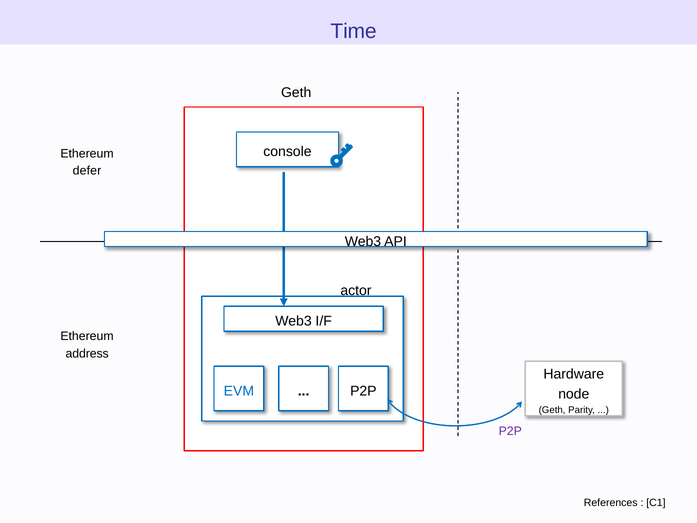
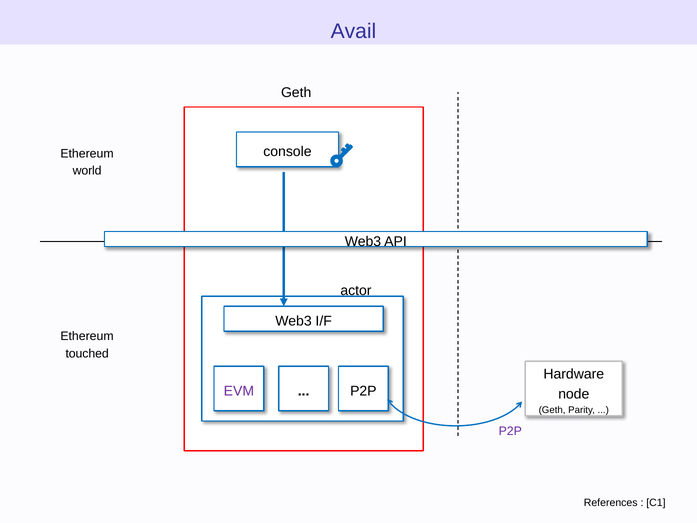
Time: Time -> Avail (353, 31)
defer: defer -> world (87, 171)
address: address -> touched (87, 353)
EVM colour: blue -> purple (239, 391)
